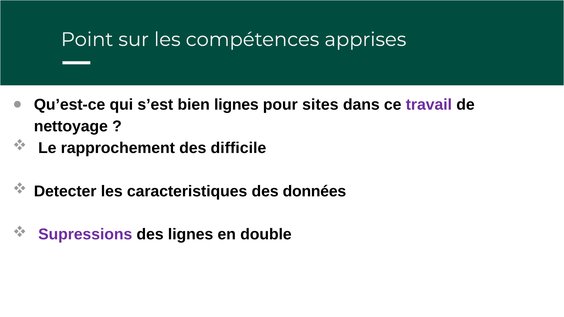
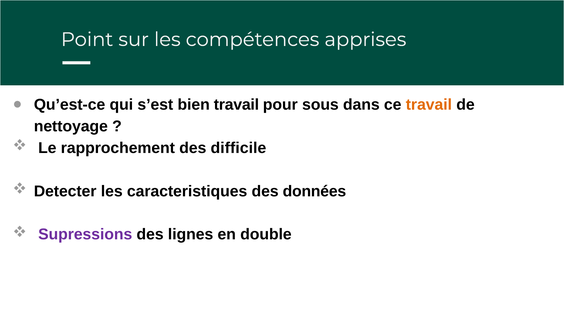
bien lignes: lignes -> travail (236, 105)
sites: sites -> sous (320, 105)
travail colour: purple -> orange (429, 105)
